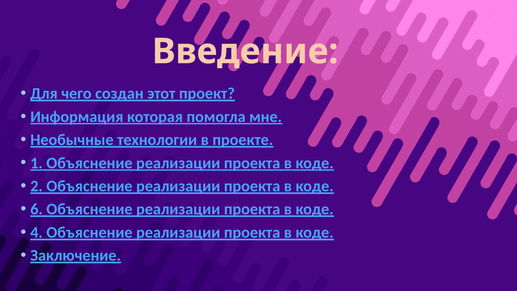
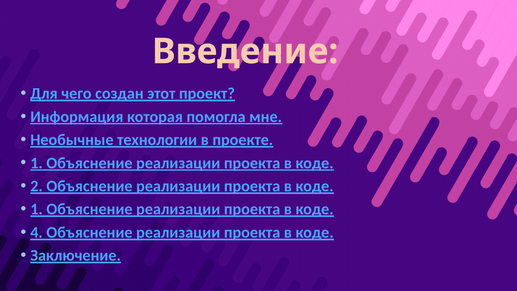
6: 6 -> 1 (37, 209)
